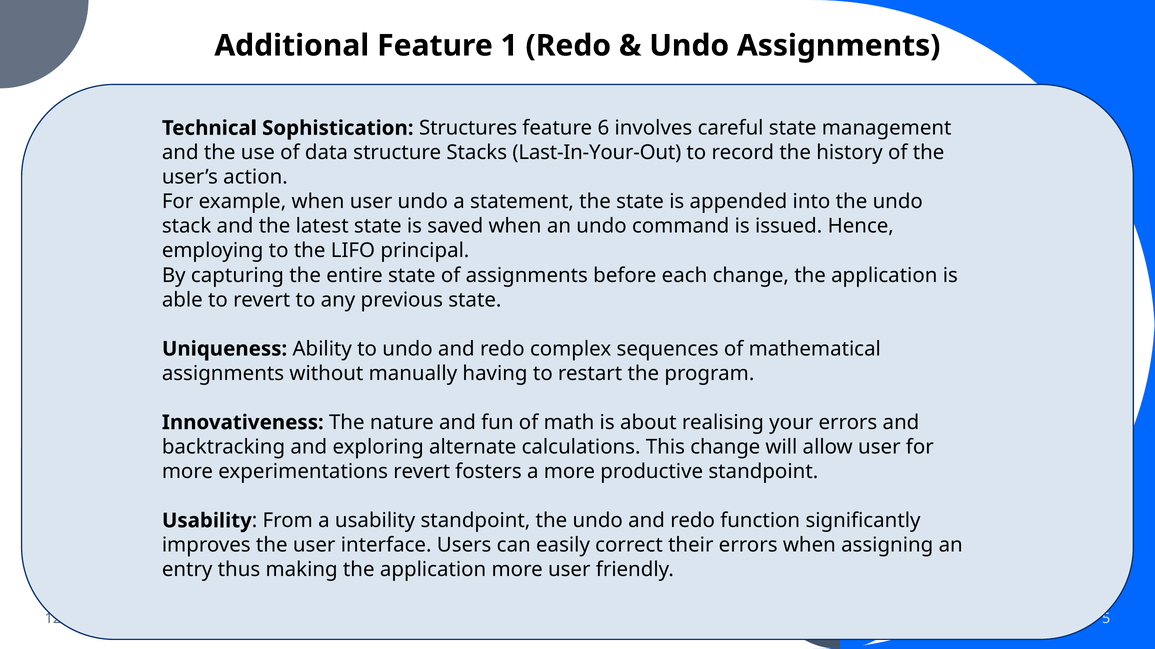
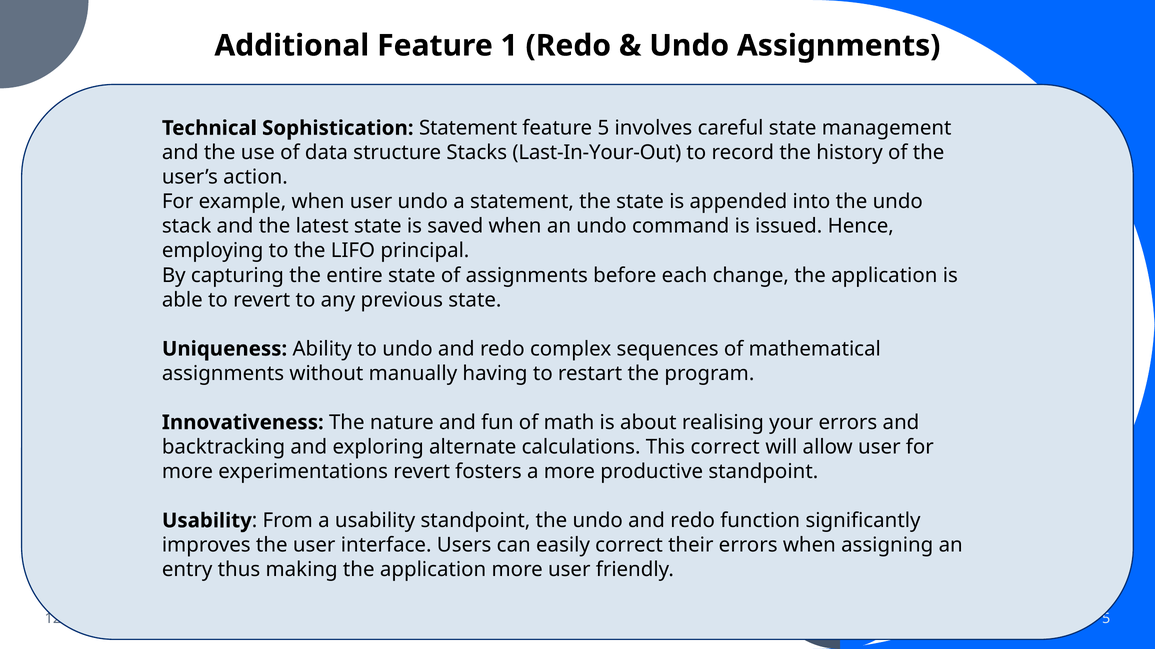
Sophistication Structures: Structures -> Statement (468, 128)
feature 6: 6 -> 5 (603, 128)
This change: change -> correct (725, 447)
